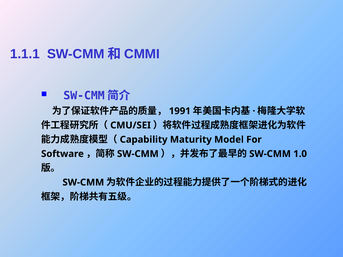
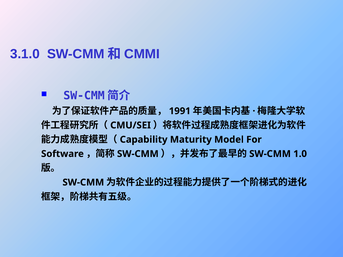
1.1.1: 1.1.1 -> 3.1.0 (25, 54)
